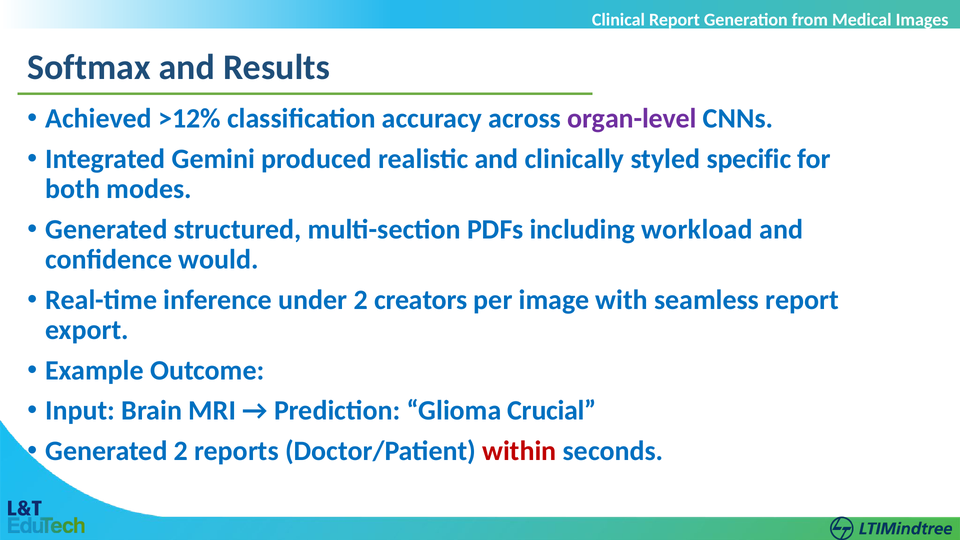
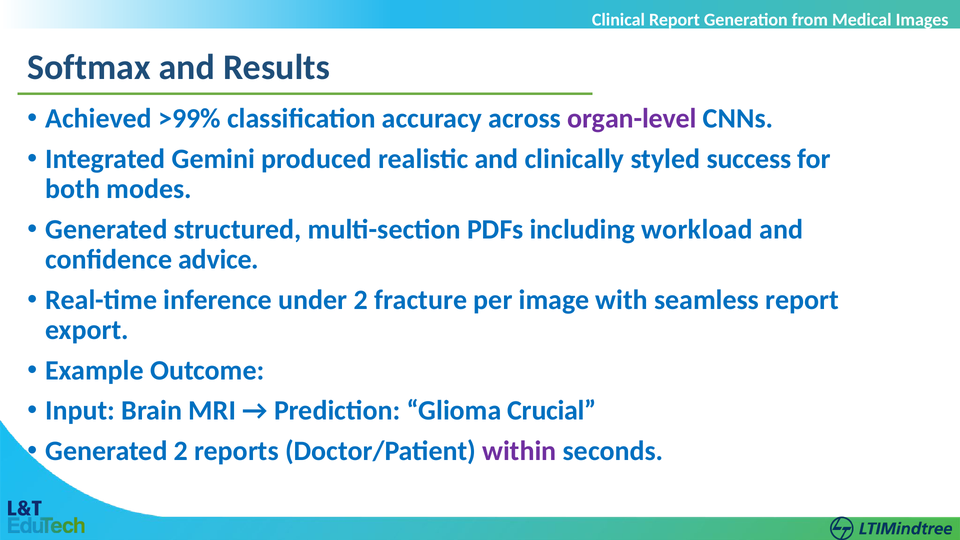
>12%: >12% -> >99% (189, 119)
specific: specific -> success (749, 159)
would: would -> advice (219, 260)
creators: creators -> fracture (421, 300)
within colour: red -> purple (519, 451)
